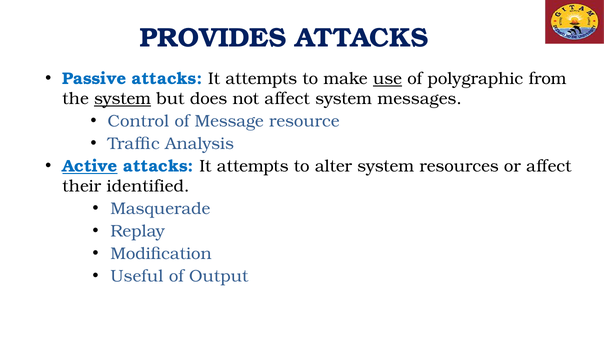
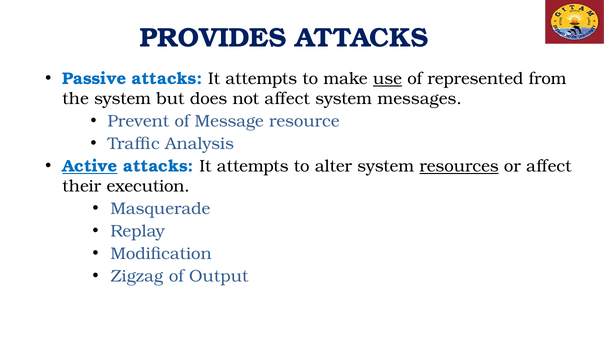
polygraphic: polygraphic -> represented (475, 79)
system underline: present -> none (123, 99)
Control: Control -> Prevent (138, 121)
resources underline: none -> present (459, 166)
identified: identified -> execution (148, 186)
Useful: Useful -> Zigzag (137, 276)
